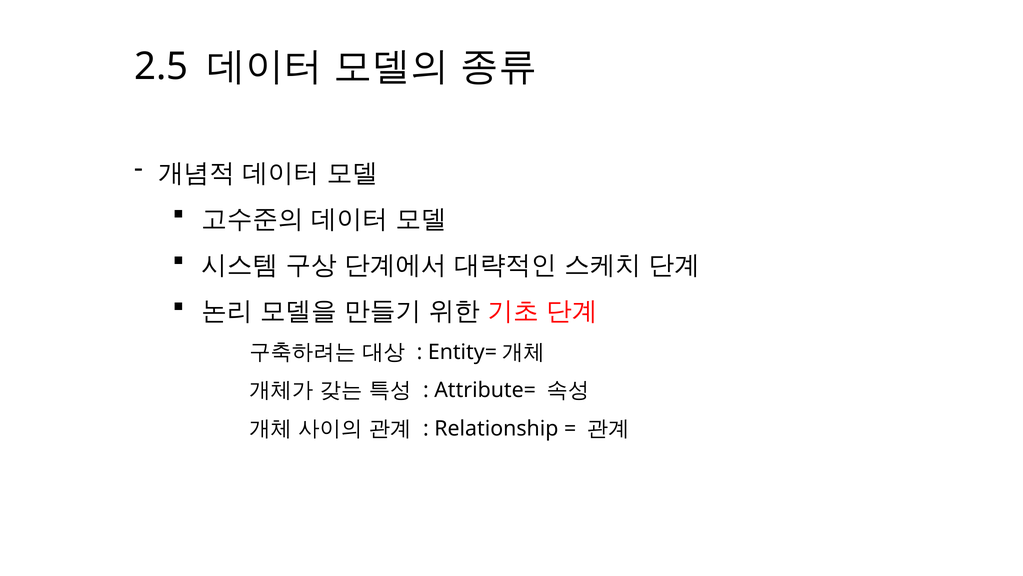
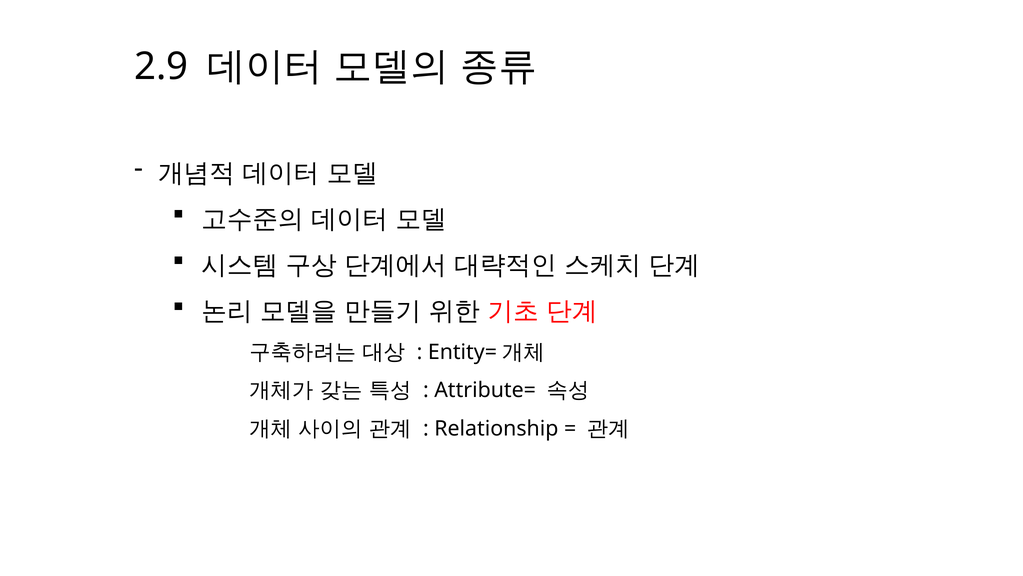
2.5: 2.5 -> 2.9 (161, 66)
